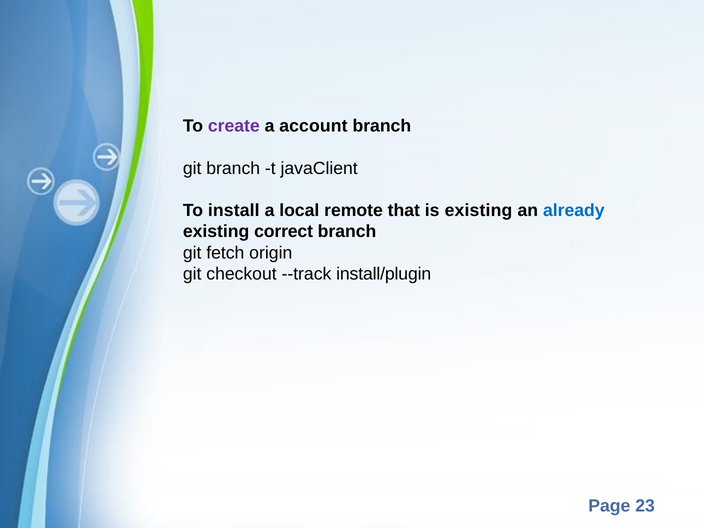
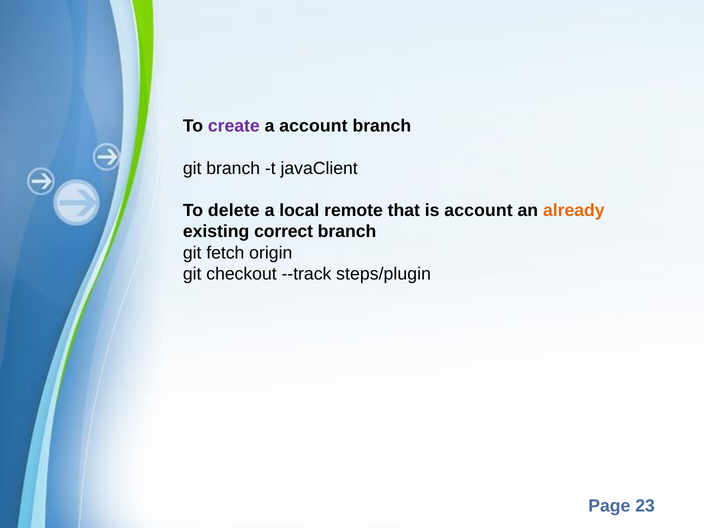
install: install -> delete (234, 210)
is existing: existing -> account (478, 210)
already colour: blue -> orange (574, 210)
install/plugin: install/plugin -> steps/plugin (384, 274)
